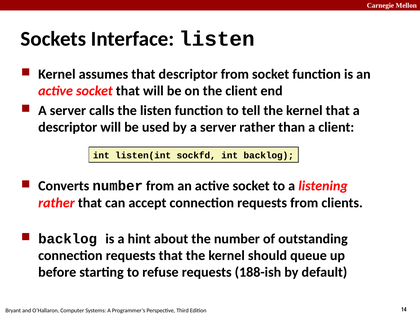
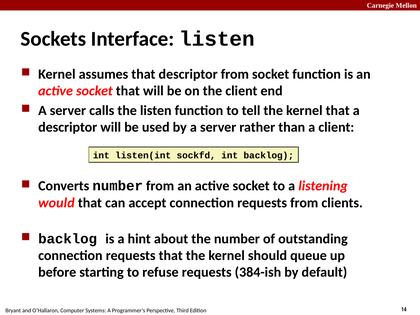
rather: rather -> would (56, 203)
188-ish: 188-ish -> 384-ish (258, 272)
